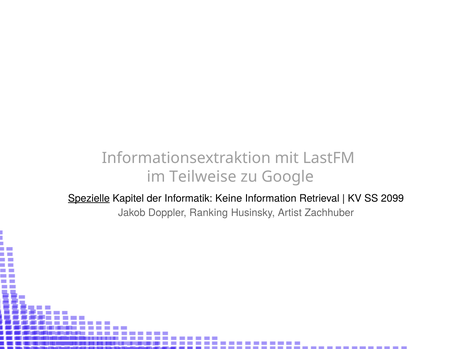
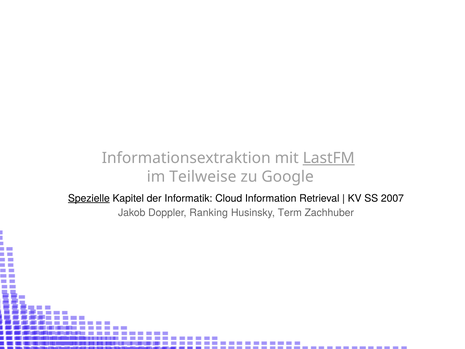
LastFM underline: none -> present (329, 158)
Keine: Keine -> Cloud (229, 198)
2099: 2099 -> 2007 (392, 198)
Artist: Artist -> Term (290, 213)
